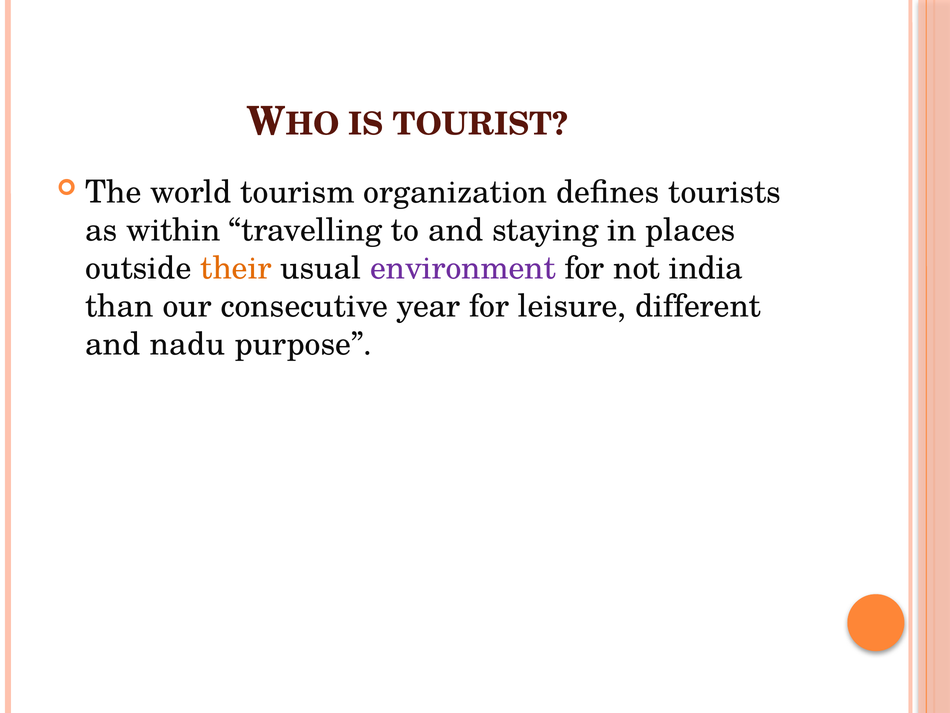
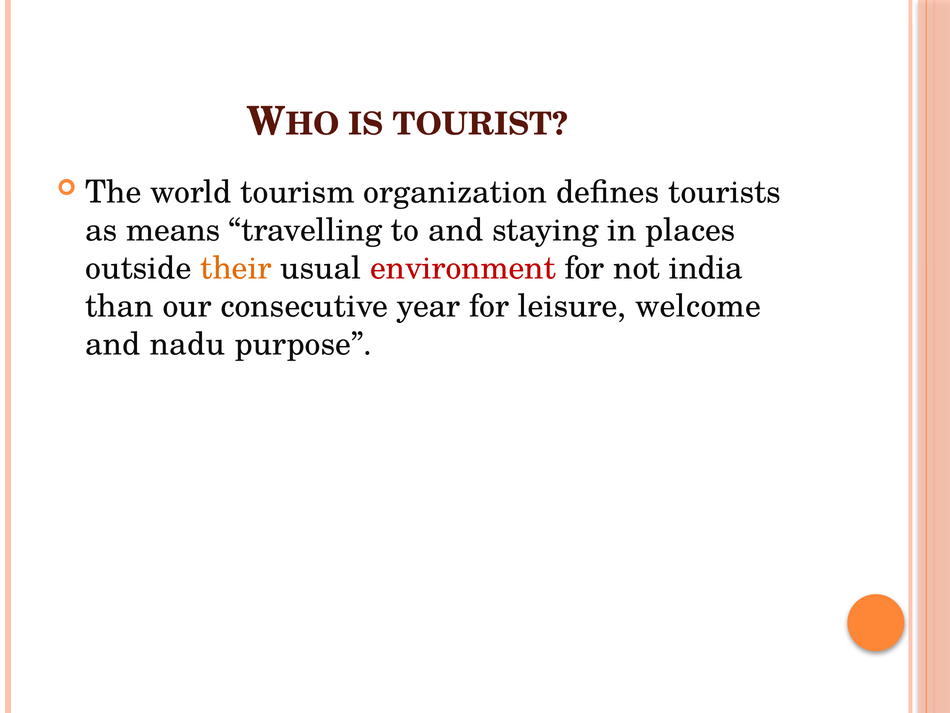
within: within -> means (173, 230)
environment colour: purple -> red (463, 268)
different: different -> welcome (698, 306)
